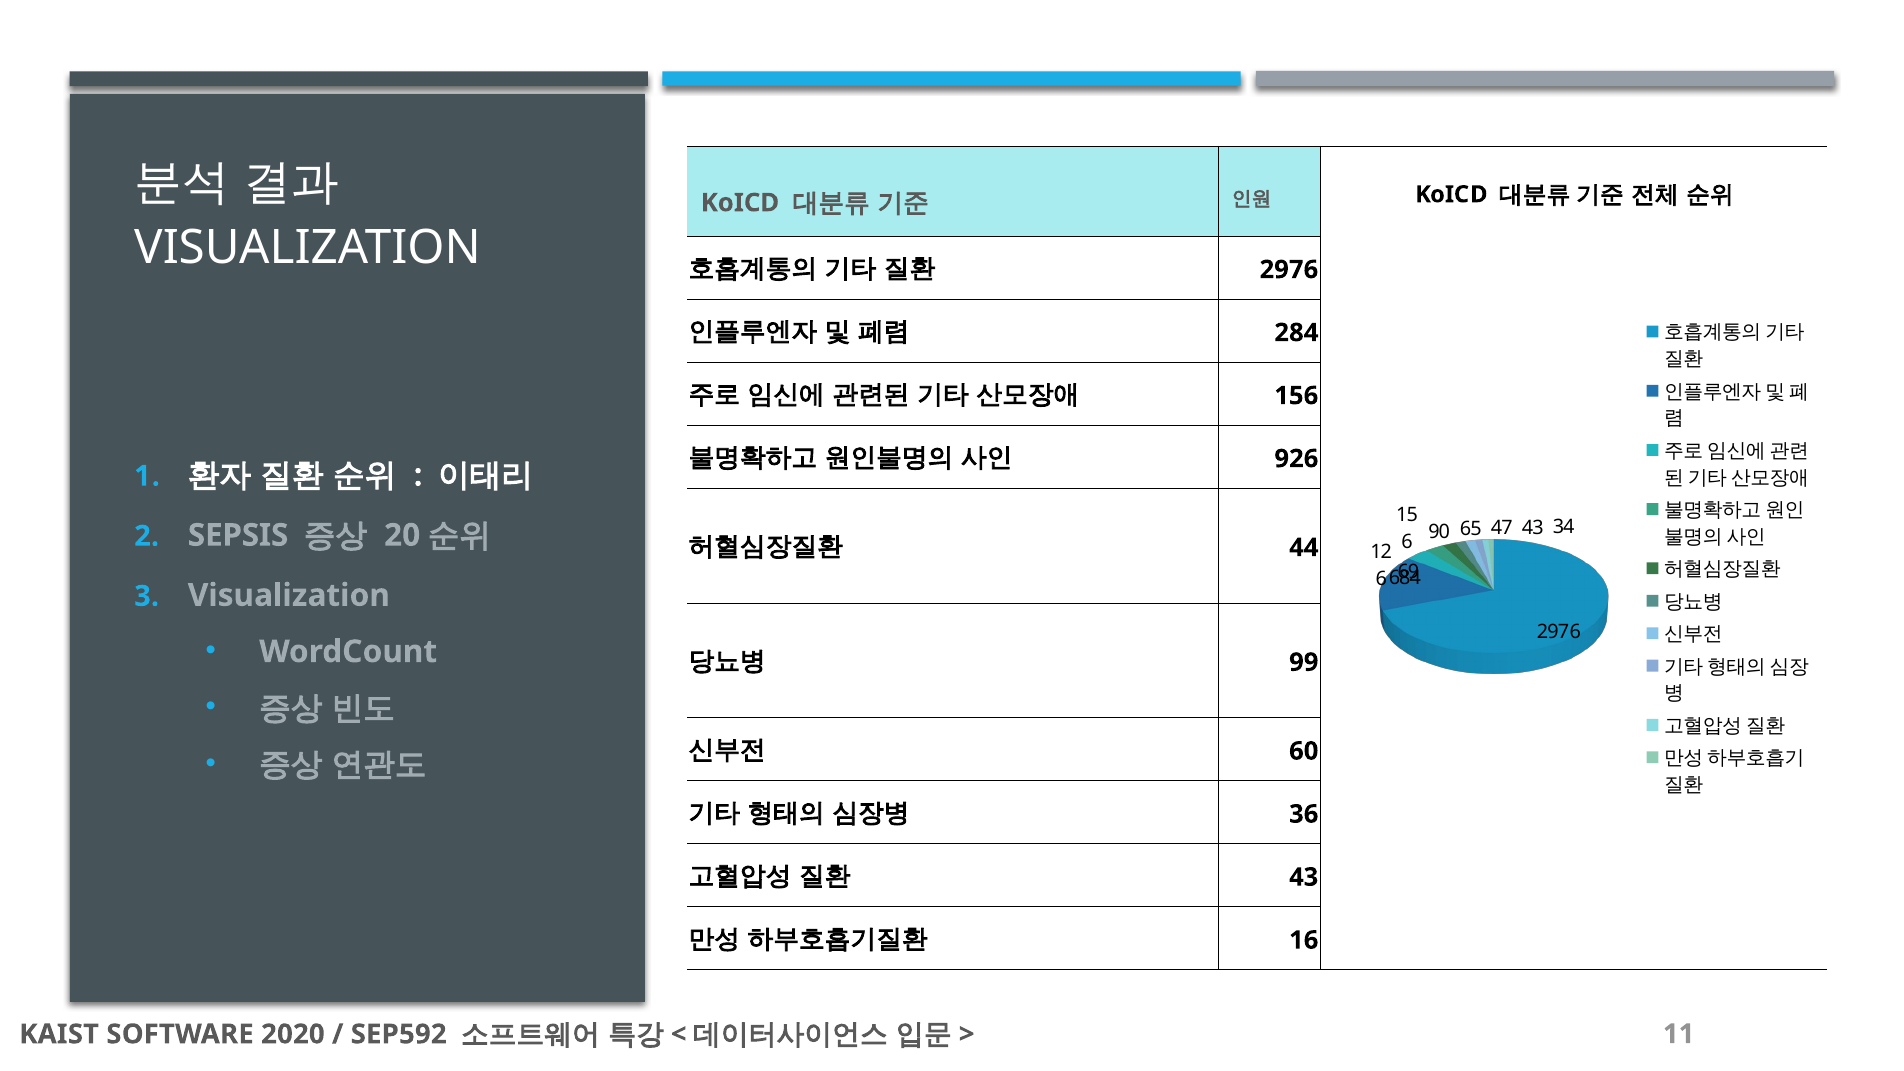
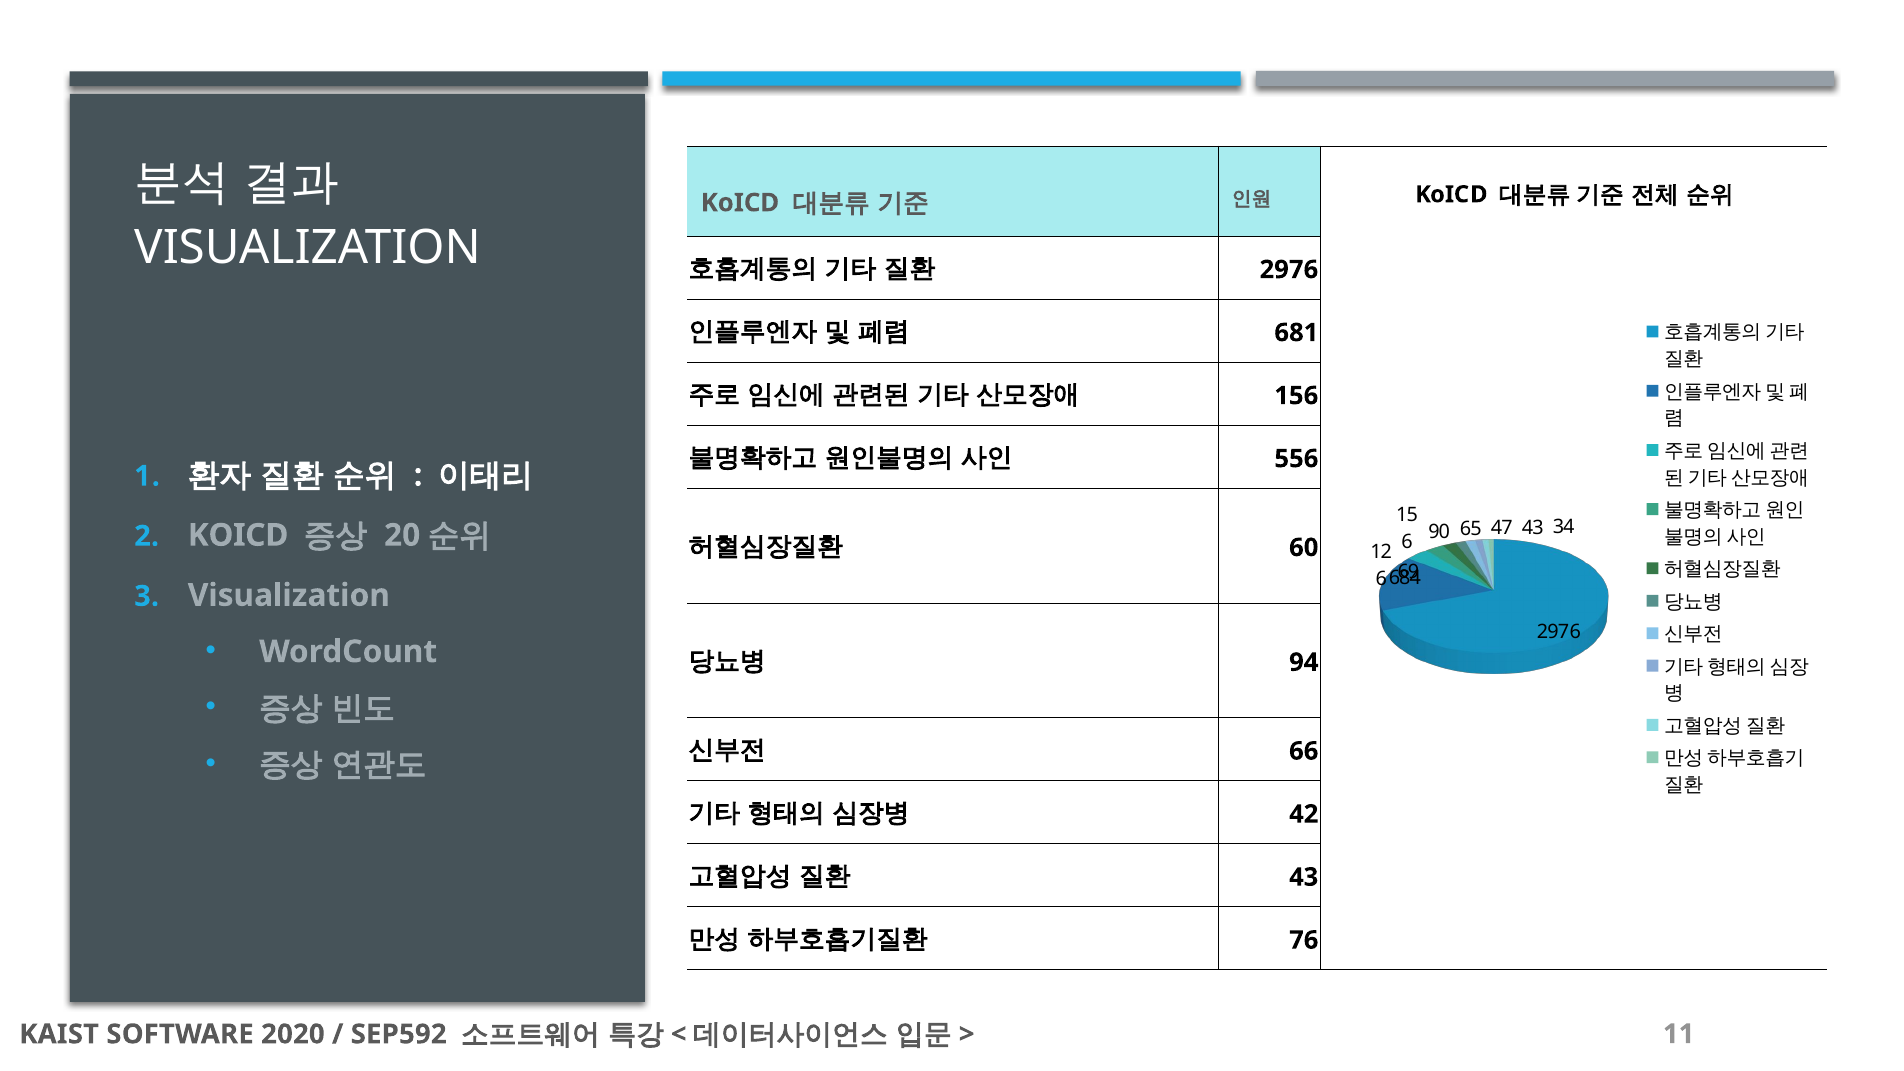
284: 284 -> 681 (1296, 333)
926: 926 -> 556 (1296, 459)
SEPSIS: SEPSIS -> KOICD (238, 535)
44: 44 -> 60 (1304, 548)
99: 99 -> 94 (1304, 662)
60: 60 -> 66 (1304, 751)
36: 36 -> 42 (1304, 814)
16: 16 -> 76 (1304, 940)
